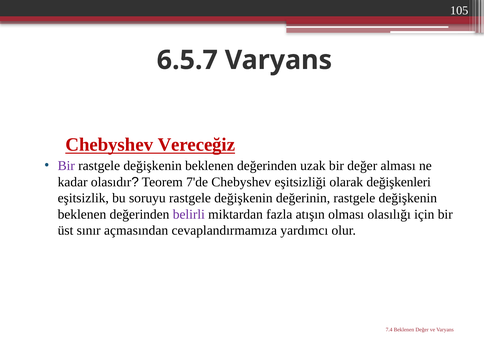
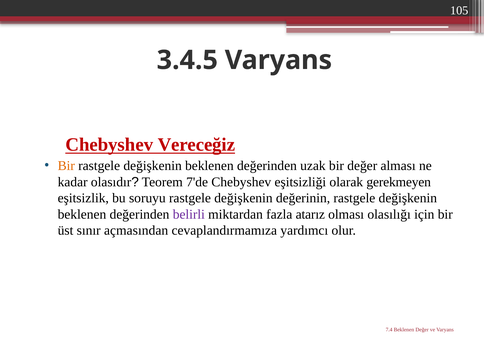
6.5.7: 6.5.7 -> 3.4.5 (187, 60)
Bir colour: purple -> orange (66, 166)
değişkenleri: değişkenleri -> gerekmeyen (399, 182)
atışın: atışın -> atarız (310, 214)
